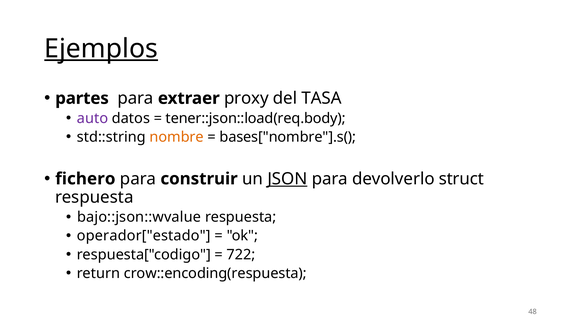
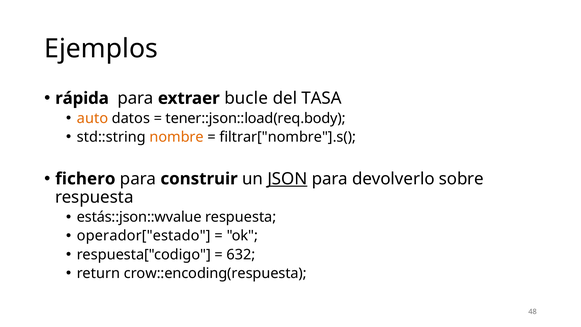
Ejemplos underline: present -> none (101, 49)
partes: partes -> rápida (82, 98)
proxy: proxy -> bucle (246, 98)
auto colour: purple -> orange (93, 118)
bases["nombre"].s(: bases["nombre"].s( -> filtrar["nombre"].s( (288, 137)
struct: struct -> sobre (461, 179)
bajo::json::wvalue: bajo::json::wvalue -> estás::json::wvalue (139, 217)
722: 722 -> 632 (241, 254)
